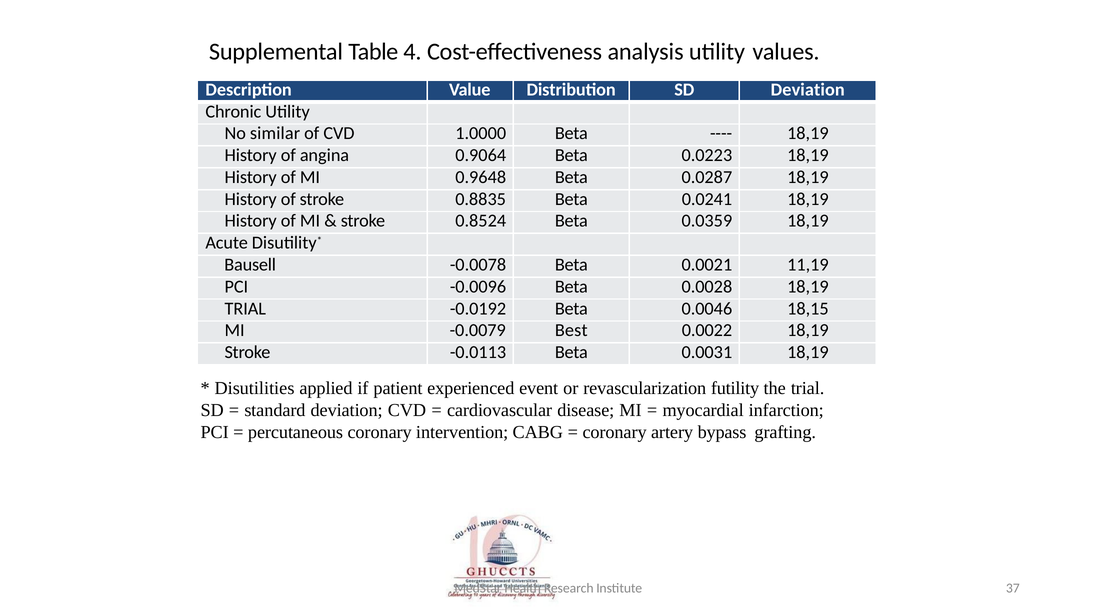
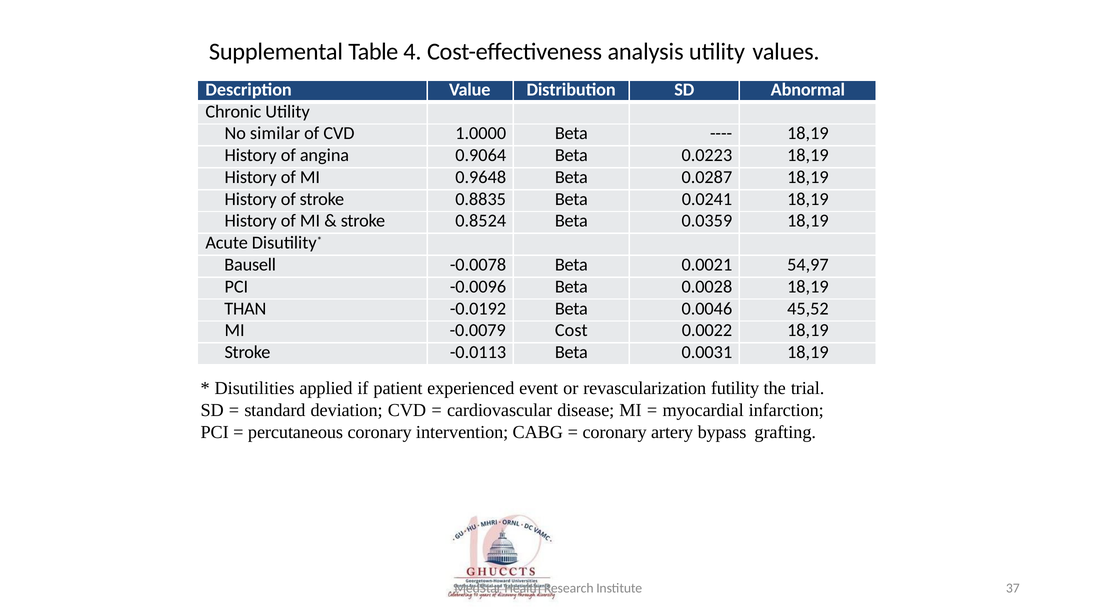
SD Deviation: Deviation -> Abnormal (808, 90)
11,19: 11,19 -> 54,97 (808, 265)
TRIAL: TRIAL -> THAN (245, 308)
18,15: 18,15 -> 45,52 (808, 308)
Best: Best -> Cost (571, 330)
